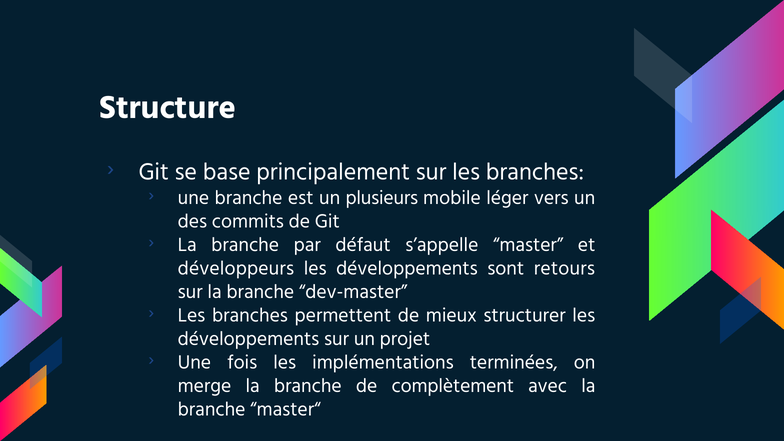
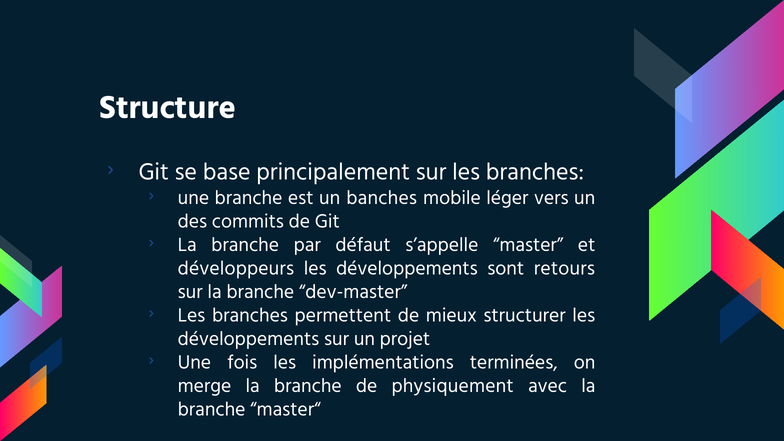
plusieurs: plusieurs -> banches (382, 198)
complètement: complètement -> physiquement (453, 386)
